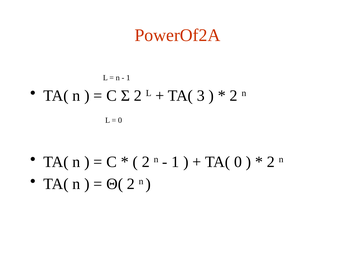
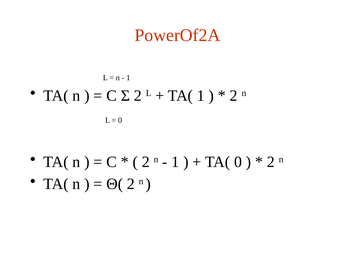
TA( 3: 3 -> 1 (201, 96)
